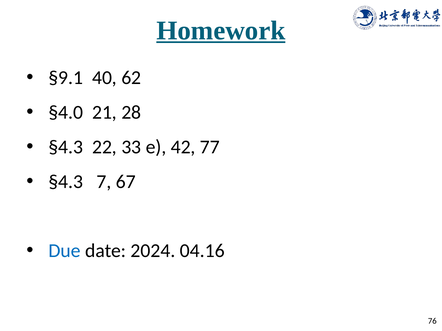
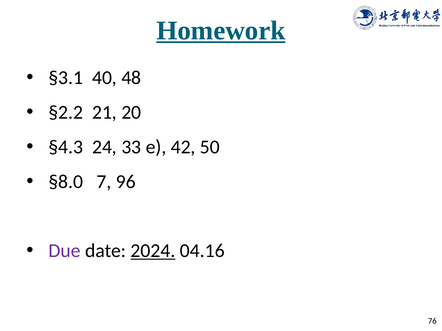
§9.1: §9.1 -> §3.1 (66, 78)
62: 62 -> 48 (131, 78)
§4.0: §4.0 -> §2.2 (66, 113)
28: 28 -> 20 (131, 113)
22: 22 -> 24 (104, 147)
77: 77 -> 50 (210, 147)
§4.3: §4.3 -> §8.0 (66, 182)
67: 67 -> 96 (126, 182)
Due colour: blue -> purple (65, 251)
2024 underline: none -> present (153, 251)
